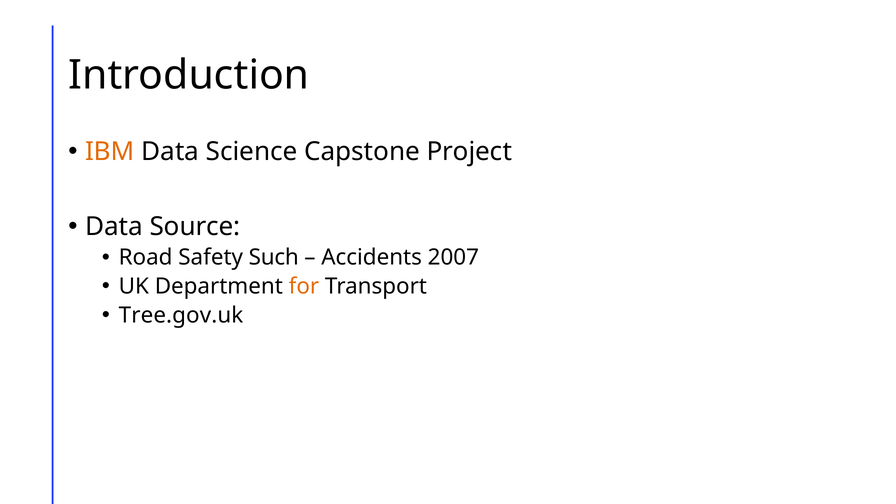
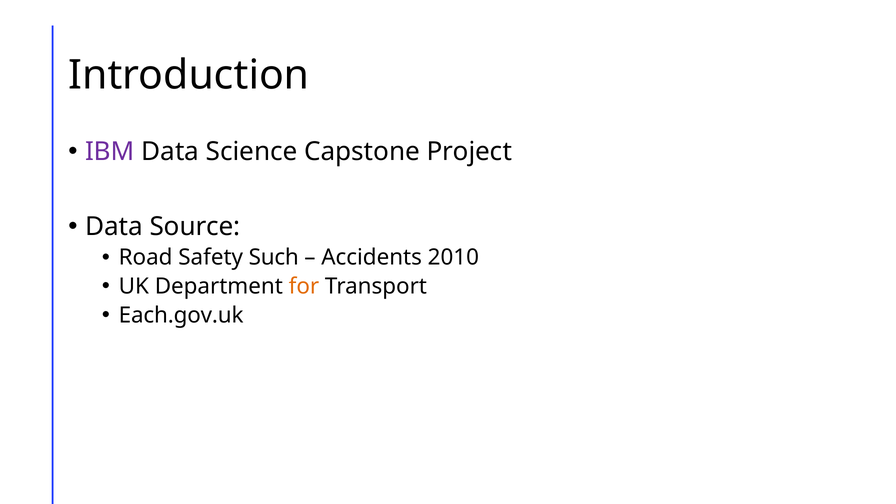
IBM colour: orange -> purple (110, 151)
2007: 2007 -> 2010 (453, 258)
Tree.gov.uk: Tree.gov.uk -> Each.gov.uk (181, 315)
